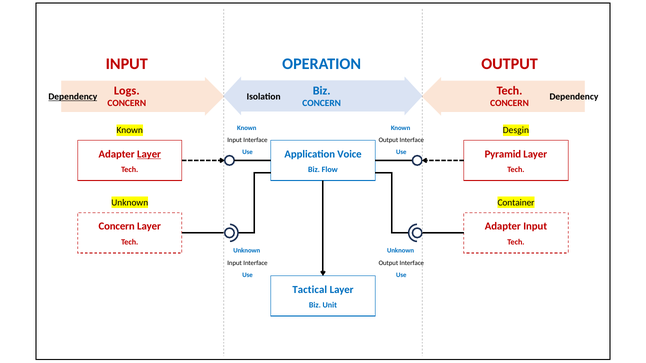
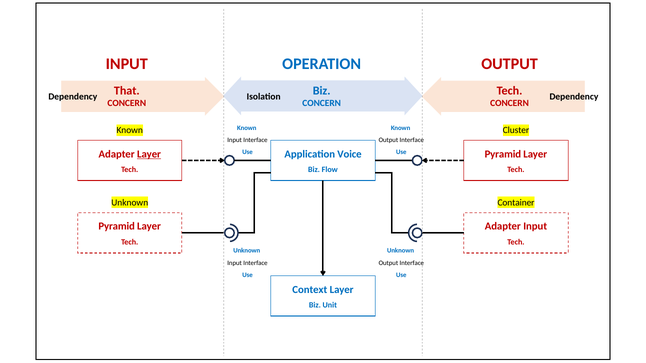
Logs: Logs -> That (127, 91)
Dependency underline: present -> none (73, 97)
Desgin: Desgin -> Cluster (516, 130)
Concern: Concern -> Pyramid (117, 227)
Tactical: Tactical -> Context (310, 290)
